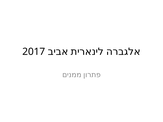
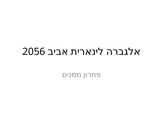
2017: 2017 -> 2056 (34, 52)
